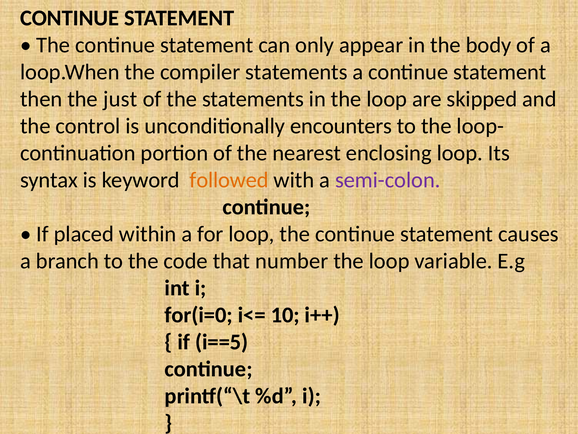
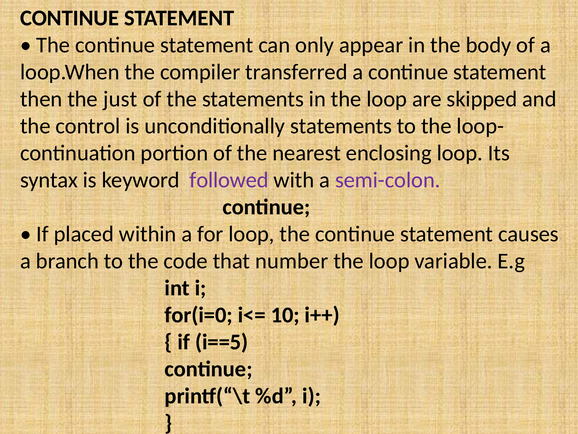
compiler statements: statements -> transferred (296, 72)
unconditionally encounters: encounters -> statements (341, 126)
followed colour: orange -> purple (229, 180)
